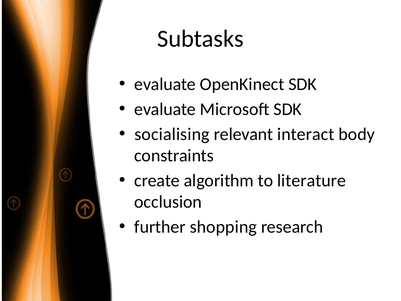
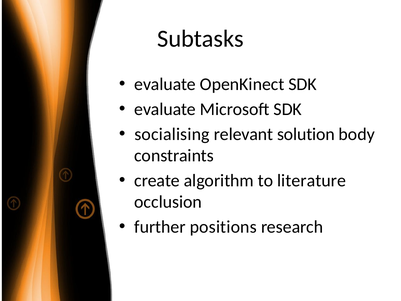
interact: interact -> solution (306, 134)
shopping: shopping -> positions (223, 227)
